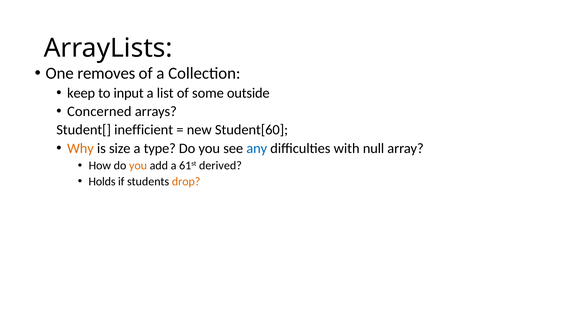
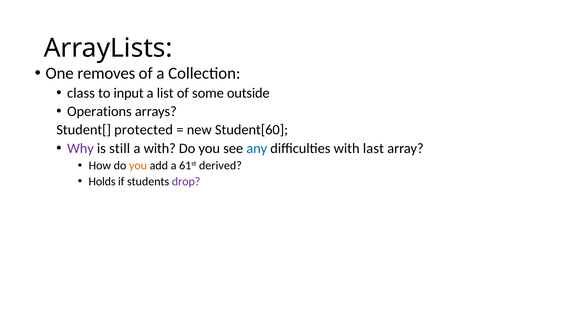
keep: keep -> class (81, 93)
Concerned: Concerned -> Operations (99, 112)
inefficient: inefficient -> protected (144, 130)
Why colour: orange -> purple (80, 149)
size: size -> still (120, 149)
a type: type -> with (160, 149)
null: null -> last (373, 149)
drop colour: orange -> purple (186, 182)
